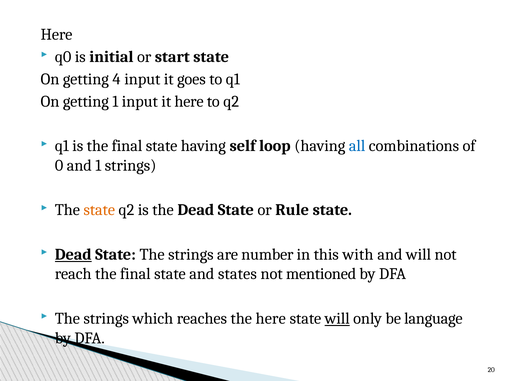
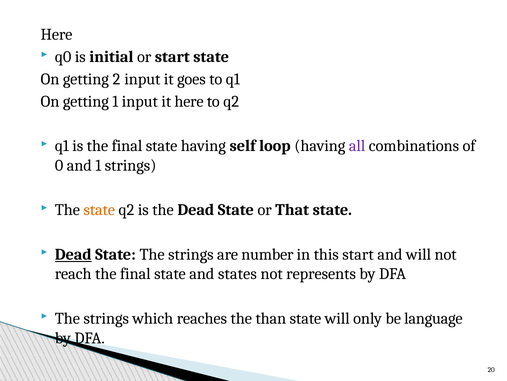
4: 4 -> 2 (116, 79)
all colour: blue -> purple (357, 146)
Rule: Rule -> That (292, 210)
this with: with -> start (358, 254)
mentioned: mentioned -> represents (321, 273)
the here: here -> than (271, 318)
will underline: present -> none (337, 318)
